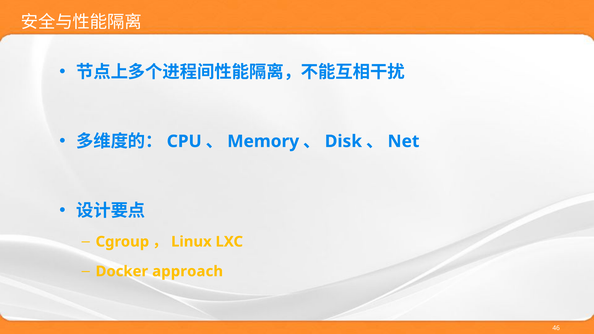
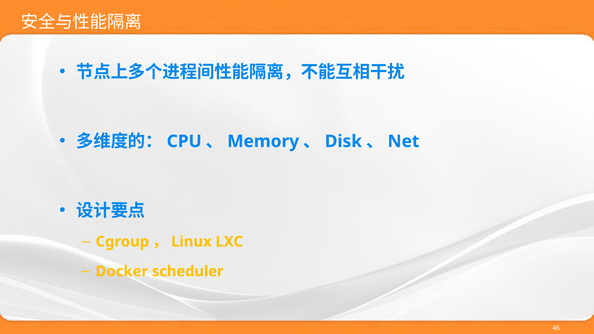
approach: approach -> scheduler (188, 271)
